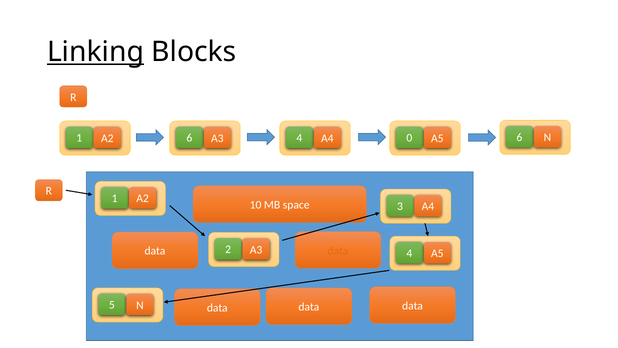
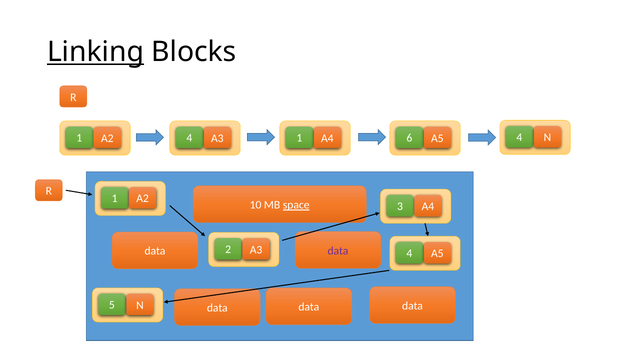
A2 6: 6 -> 4 (189, 138)
A3 4: 4 -> 1 (299, 138)
0: 0 -> 6 (409, 138)
A5 6: 6 -> 4 (519, 137)
space underline: none -> present (296, 205)
data colour: orange -> purple (338, 250)
